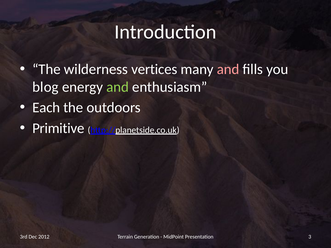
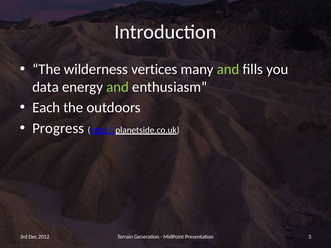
and colour: pink -> light green (228, 69)
blog: blog -> data (46, 87)
Primitive: Primitive -> Progress (58, 128)
